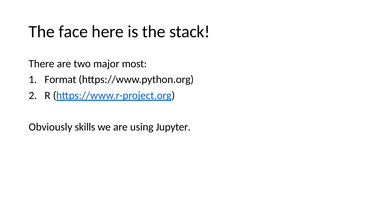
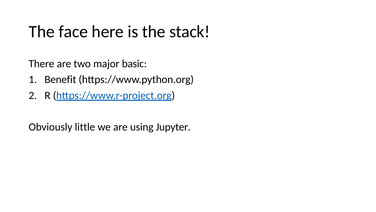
most: most -> basic (134, 64)
Format: Format -> Benefit (60, 79)
skills: skills -> little (85, 127)
